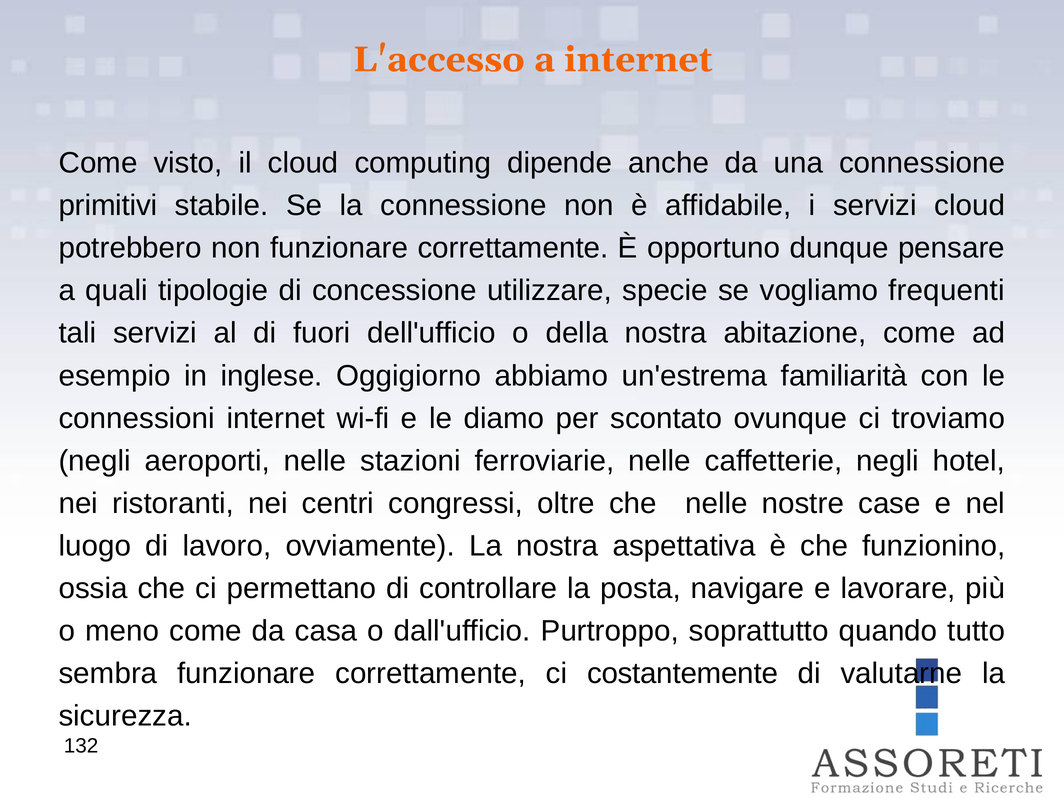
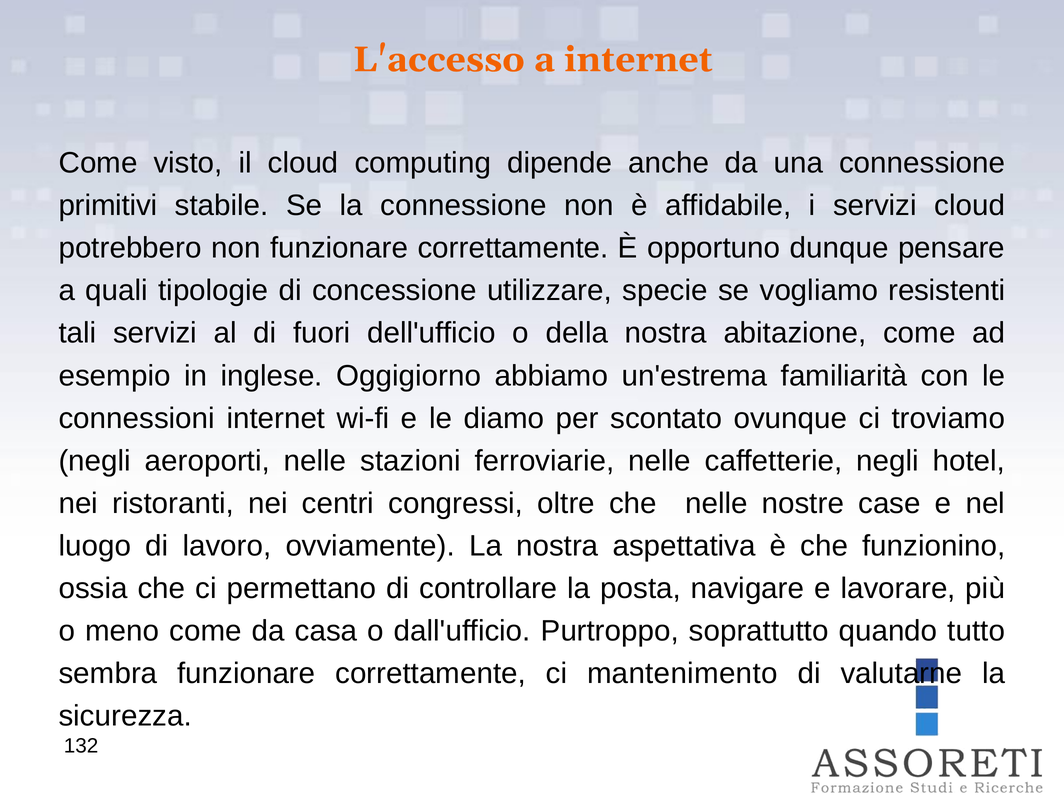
frequenti: frequenti -> resistenti (947, 291)
costantemente: costantemente -> mantenimento (682, 674)
